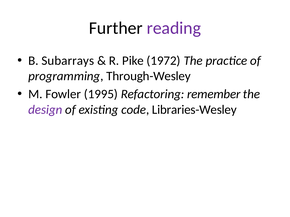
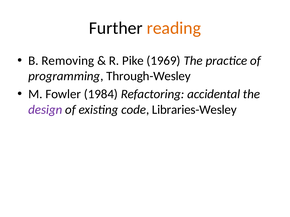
reading colour: purple -> orange (174, 28)
Subarrays: Subarrays -> Removing (68, 61)
1972: 1972 -> 1969 (164, 61)
1995: 1995 -> 1984 (101, 94)
remember: remember -> accidental (214, 94)
